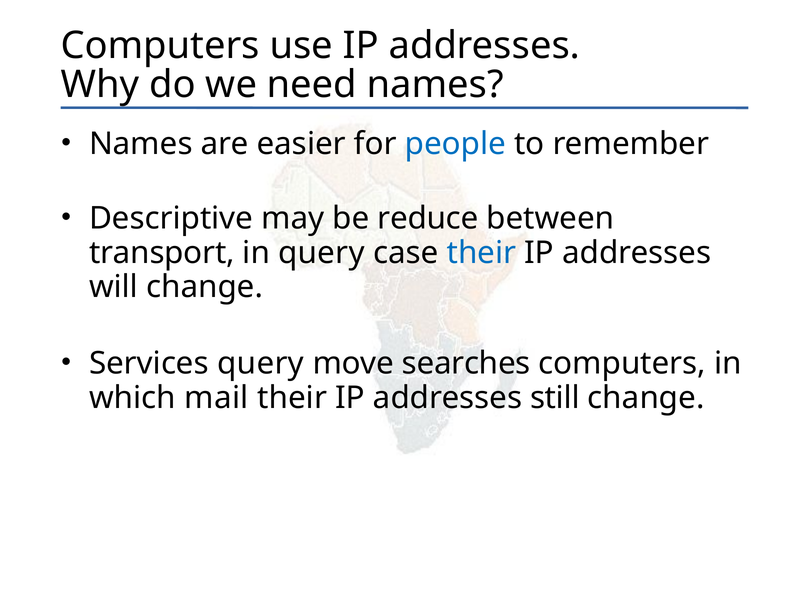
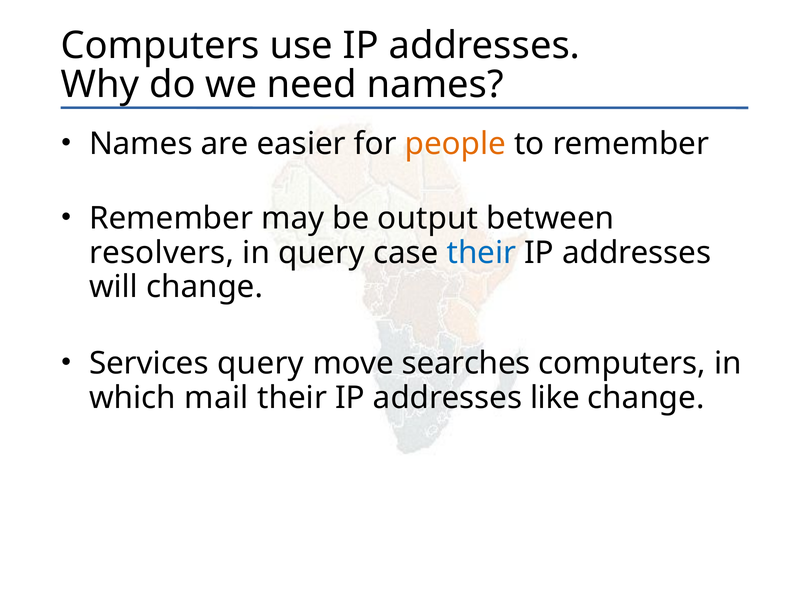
people colour: blue -> orange (455, 144)
Descriptive: Descriptive -> Remember (171, 219)
reduce: reduce -> output (428, 219)
transport: transport -> resolvers (162, 253)
still: still -> like (555, 398)
